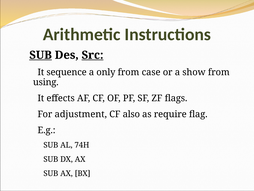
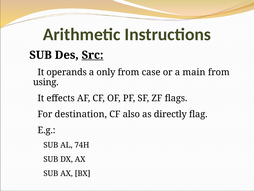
SUB underline: present -> none (41, 55)
sequence: sequence -> operands (67, 72)
show: show -> main (194, 72)
adjustment: adjustment -> destination (81, 114)
require: require -> directly (170, 114)
